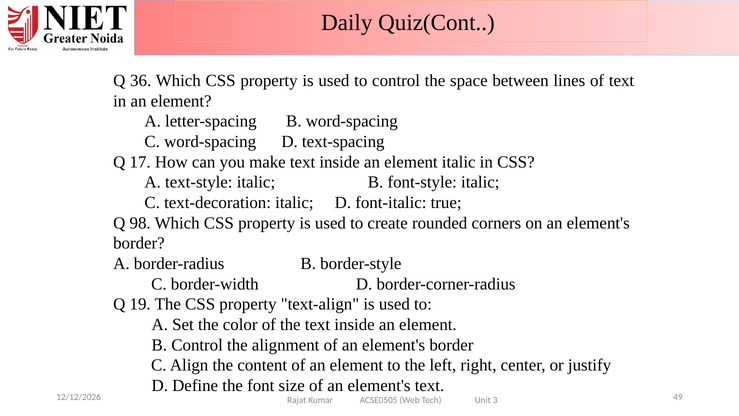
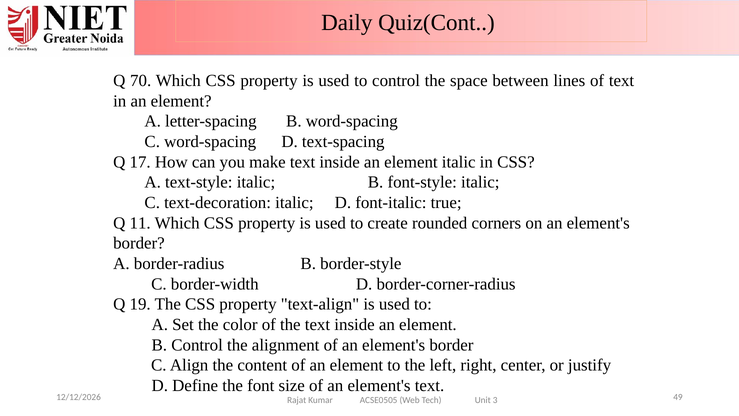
36: 36 -> 70 (141, 81)
98: 98 -> 11 (140, 223)
